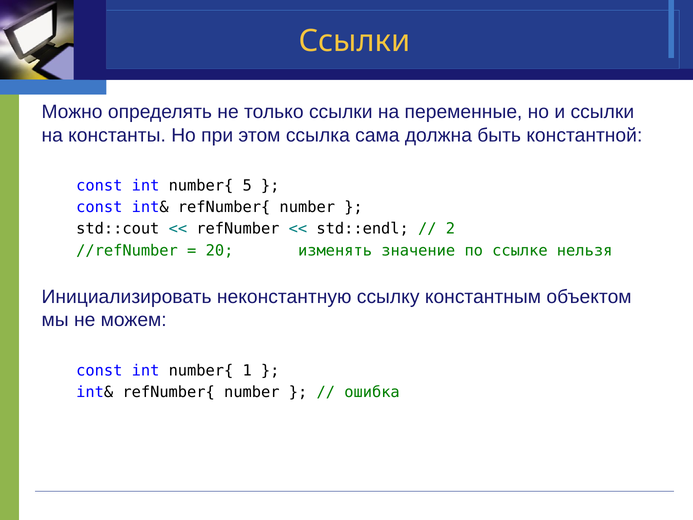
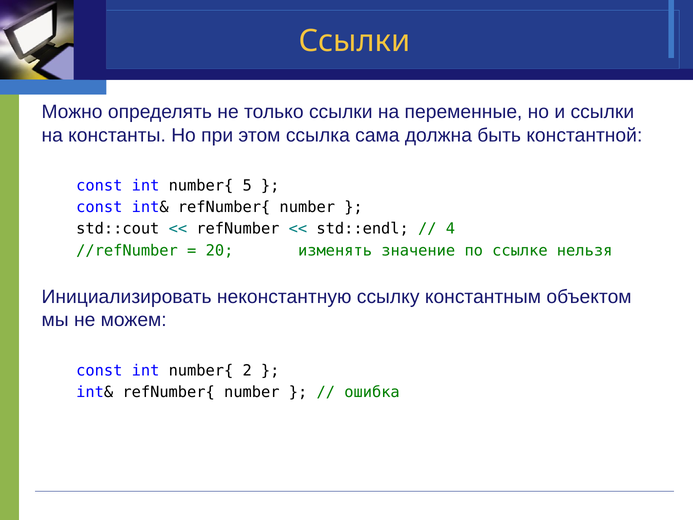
2: 2 -> 4 (450, 229)
1: 1 -> 2 (247, 370)
